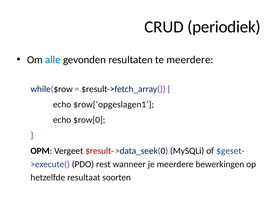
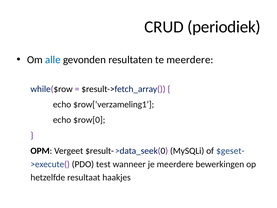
$row[‘opgeslagen1: $row[‘opgeslagen1 -> $row[‘verzameling1 (114, 104)
$result- colour: red -> black (100, 151)
rest: rest -> test (103, 164)
soorten: soorten -> haakjes (117, 177)
